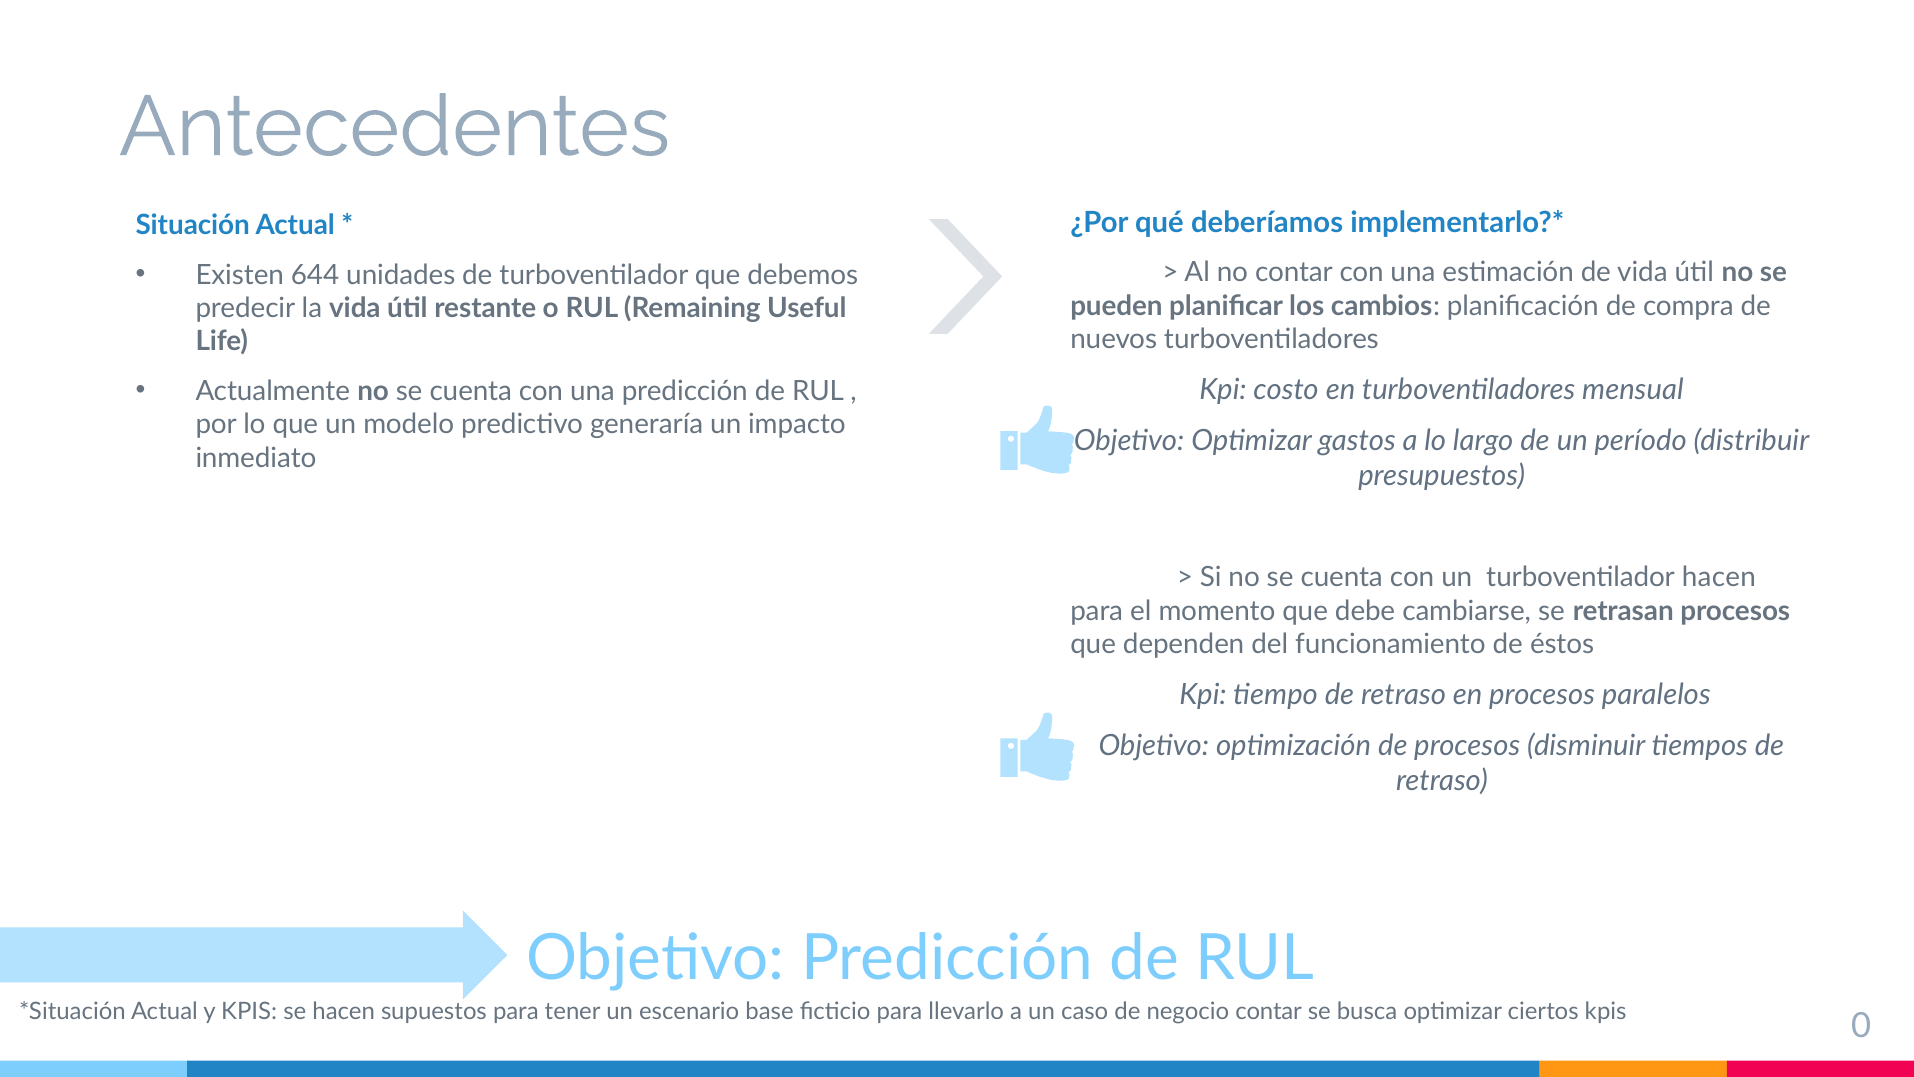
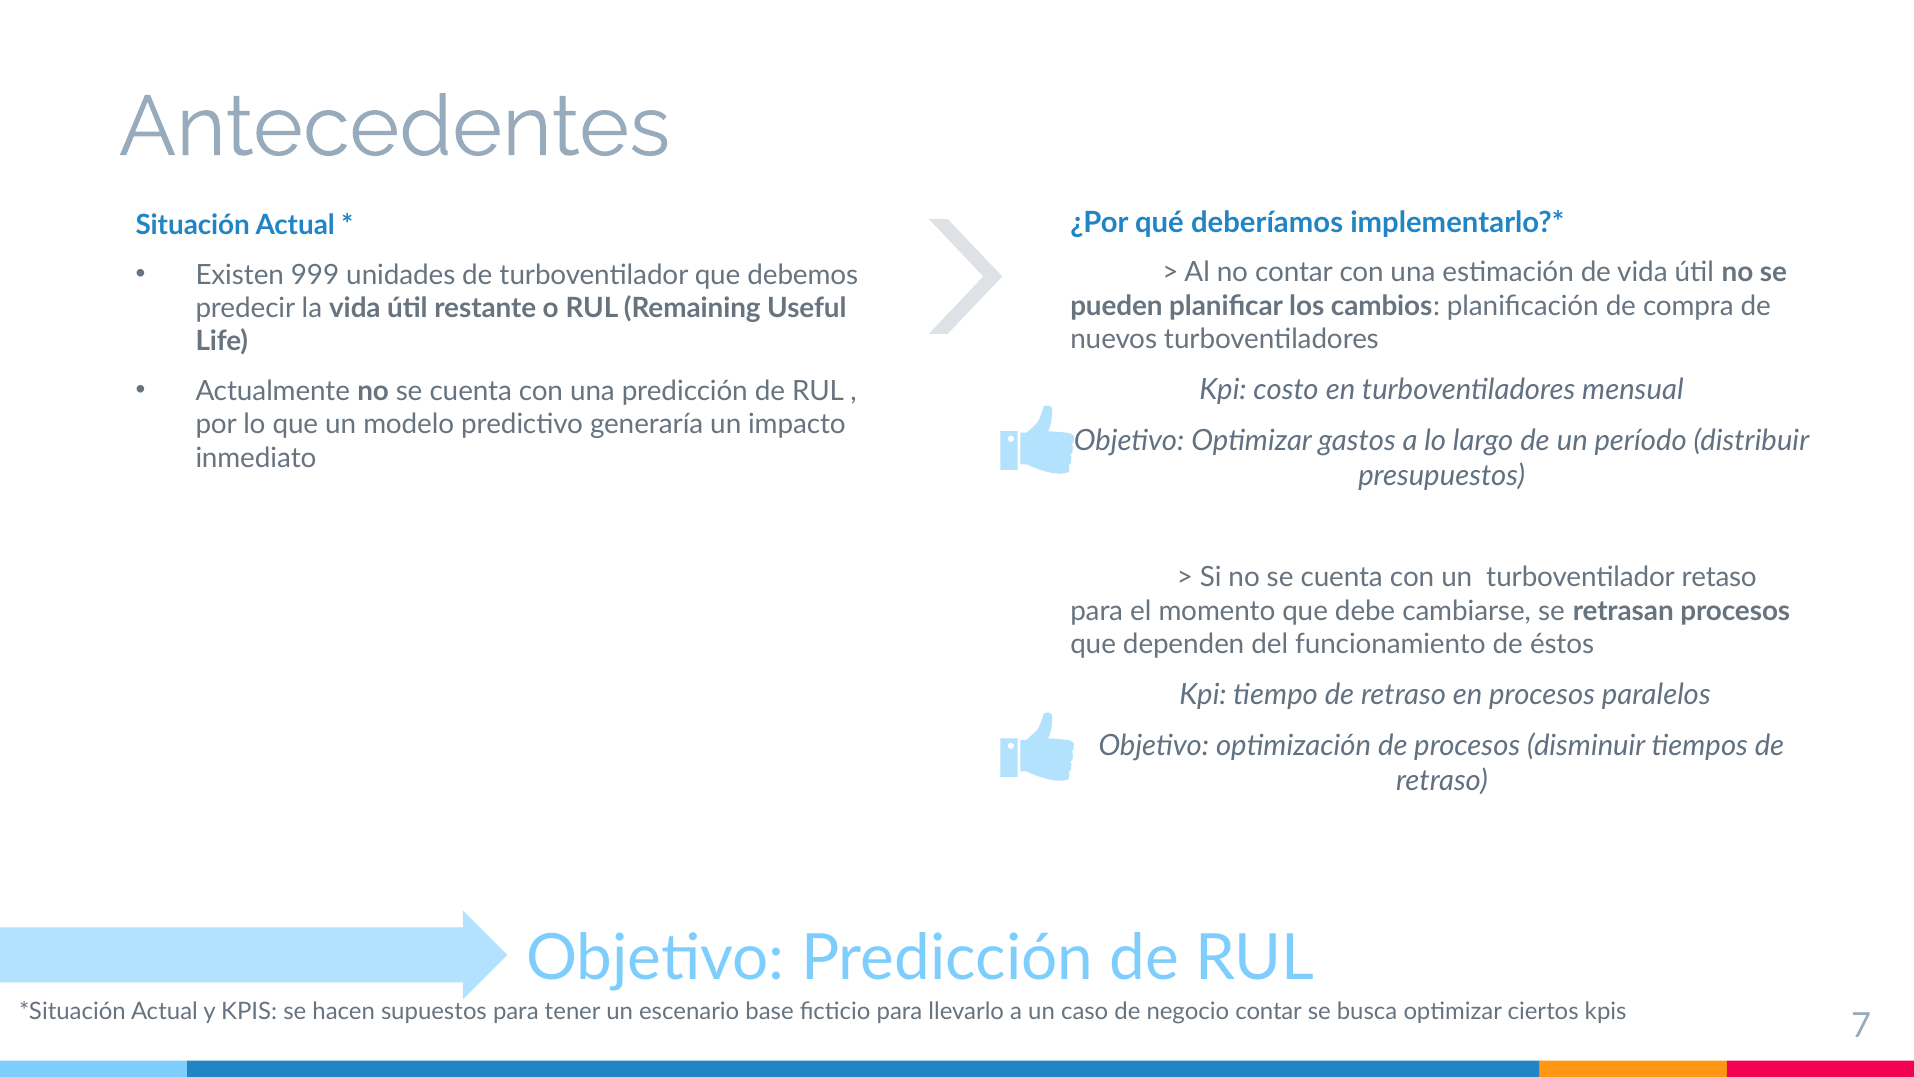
644: 644 -> 999 (315, 275)
turboventilador hacen: hacen -> retaso (1719, 577)
0: 0 -> 7 (1861, 1025)
